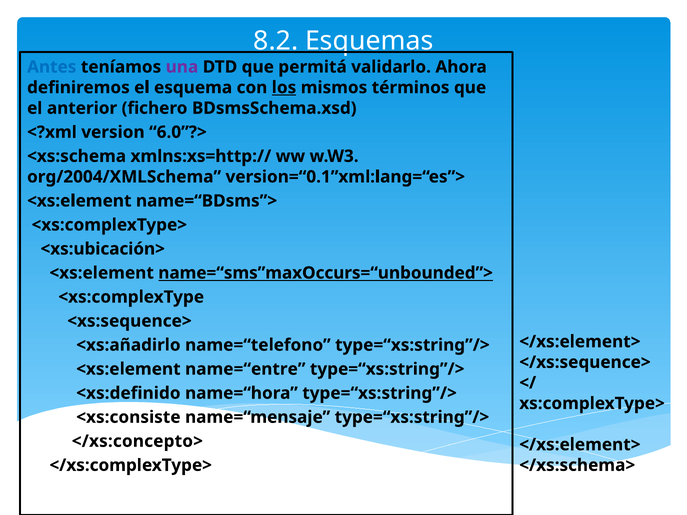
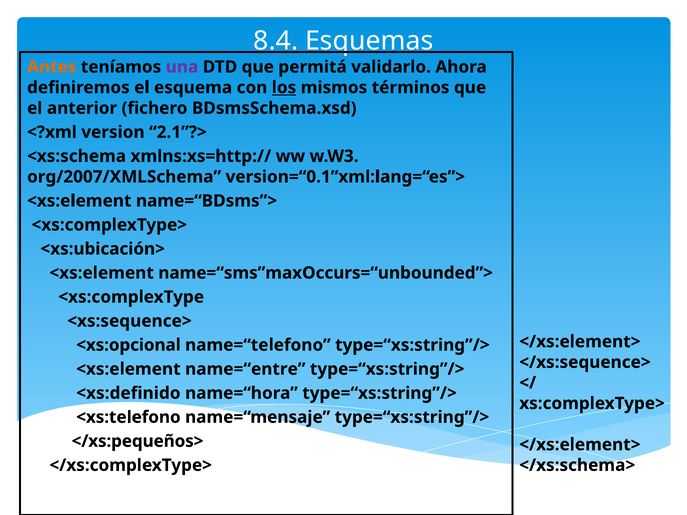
8.2: 8.2 -> 8.4 (276, 41)
Antes colour: blue -> orange (52, 67)
6.0”?>: 6.0”?> -> 2.1”?> (178, 132)
org/2004/XMLSchema: org/2004/XMLSchema -> org/2007/XMLSchema (124, 177)
name=“sms”maxOccurs=“unbounded”> underline: present -> none (326, 273)
<xs:añadirlo: <xs:añadirlo -> <xs:opcional (128, 345)
<xs:consiste: <xs:consiste -> <xs:telefono (128, 417)
</xs:concepto>: </xs:concepto> -> </xs:pequeños> (138, 441)
